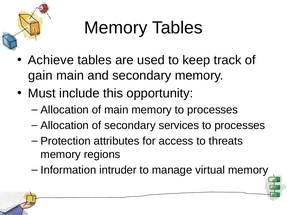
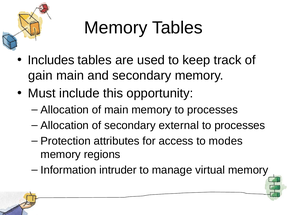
Achieve: Achieve -> Includes (51, 60)
services: services -> external (179, 125)
threats: threats -> modes (226, 141)
